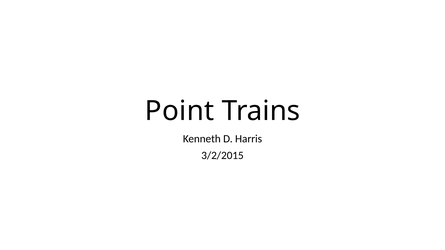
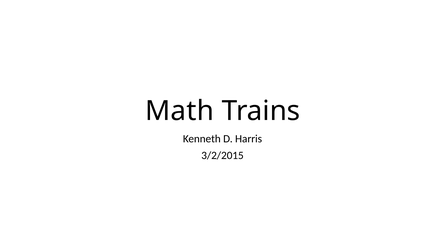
Point: Point -> Math (180, 111)
